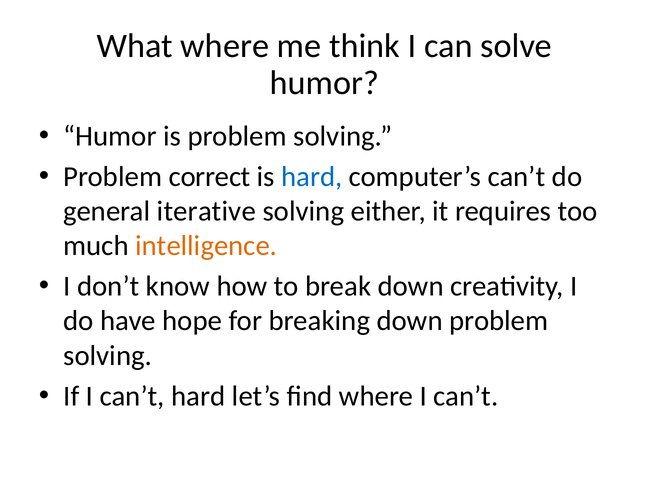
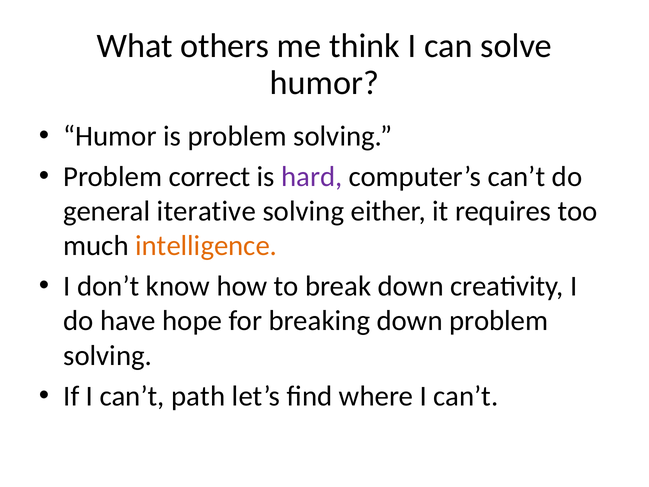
What where: where -> others (225, 46)
hard colour: blue -> purple (312, 177)
can’t hard: hard -> path (198, 396)
